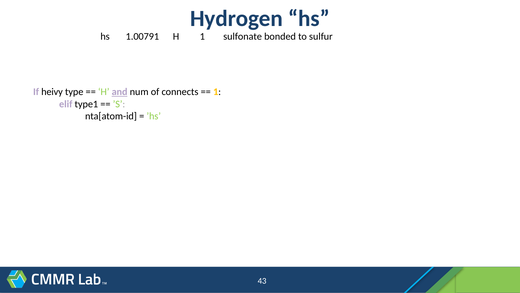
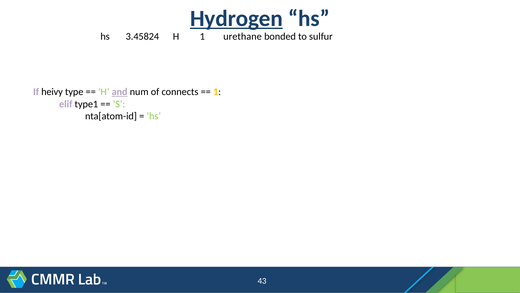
Hydrogen underline: none -> present (236, 18)
1.00791: 1.00791 -> 3.45824 (142, 36)
sulfonate: sulfonate -> urethane (243, 36)
